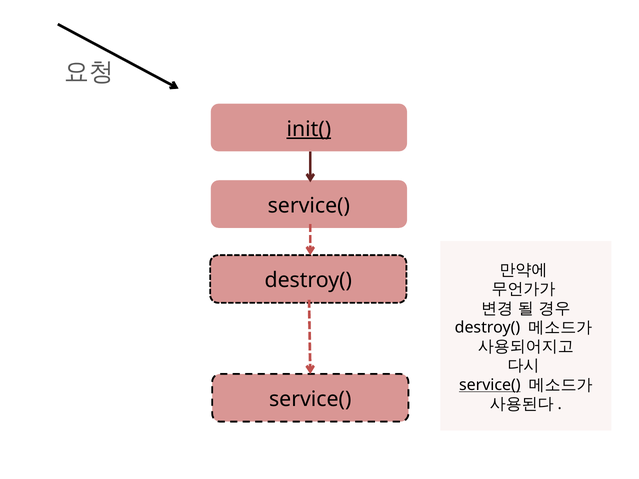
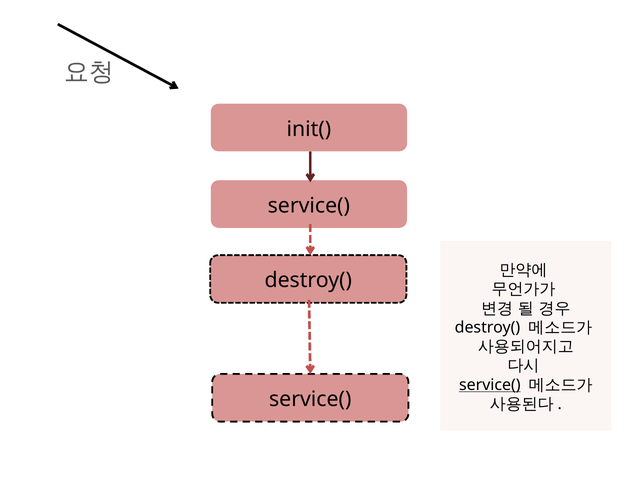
init( underline: present -> none (309, 129)
